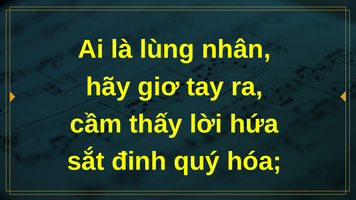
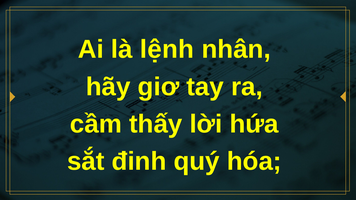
lùng: lùng -> lệnh (167, 49)
